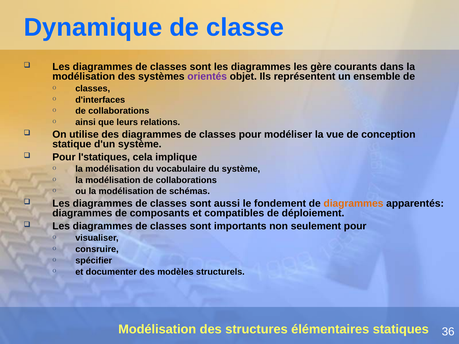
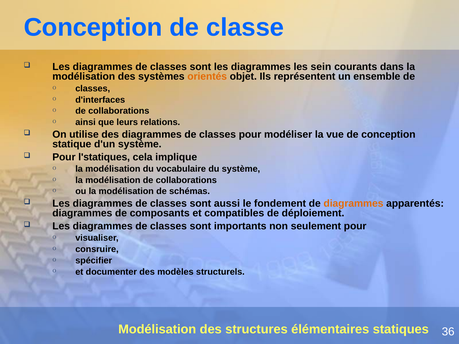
Dynamique: Dynamique -> Conception (93, 27)
gère: gère -> sein (321, 67)
orientés colour: purple -> orange (207, 77)
